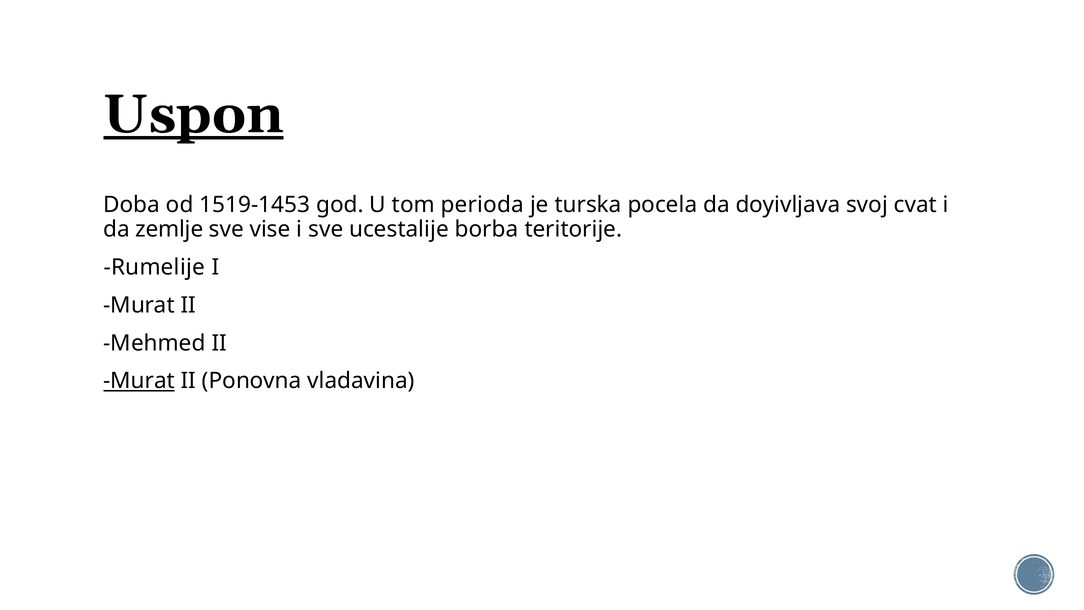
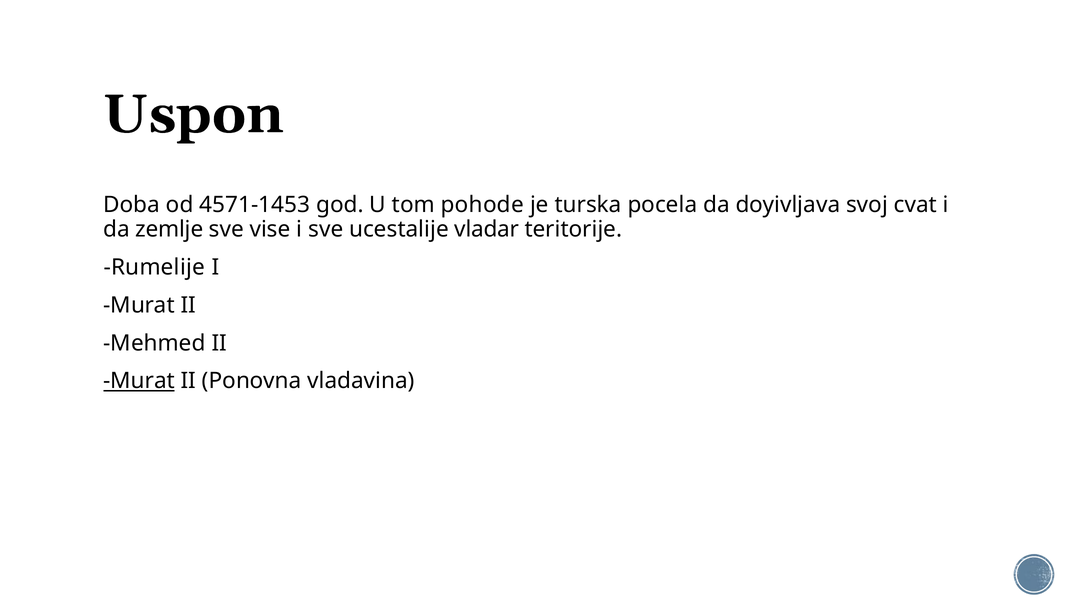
Uspon underline: present -> none (193, 114)
1519-1453: 1519-1453 -> 4571-1453 (255, 205)
perioda: perioda -> pohode (482, 205)
borba: borba -> vladar (487, 229)
